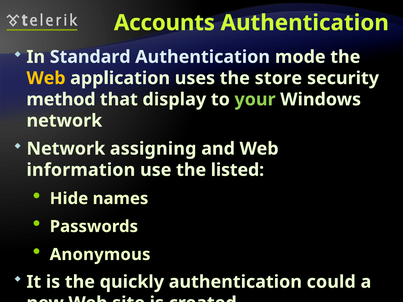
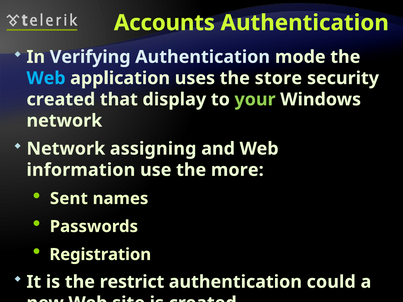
Standard: Standard -> Verifying (90, 57)
Web colour: yellow -> light blue (46, 78)
method: method -> created (61, 100)
listed: listed -> more (237, 170)
Hide: Hide -> Sent (69, 199)
Anonymous: Anonymous -> Registration (100, 255)
quickly: quickly -> restrict (132, 282)
